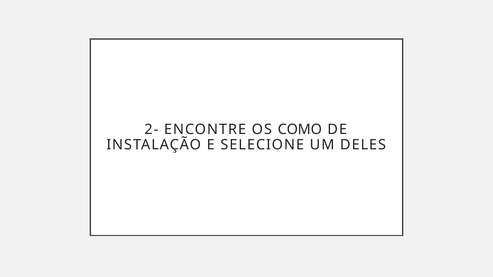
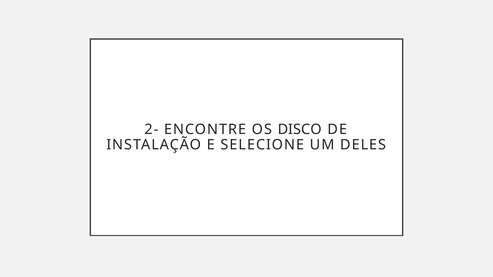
COMO: COMO -> DISCO (300, 130)
